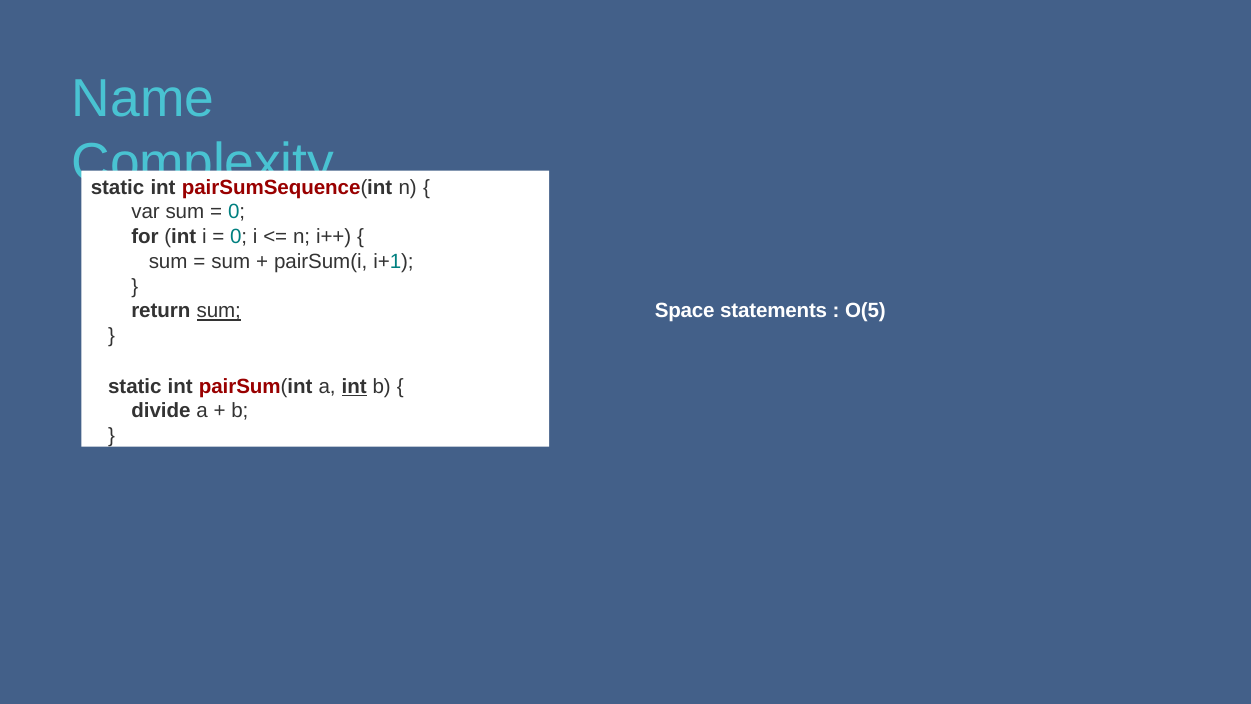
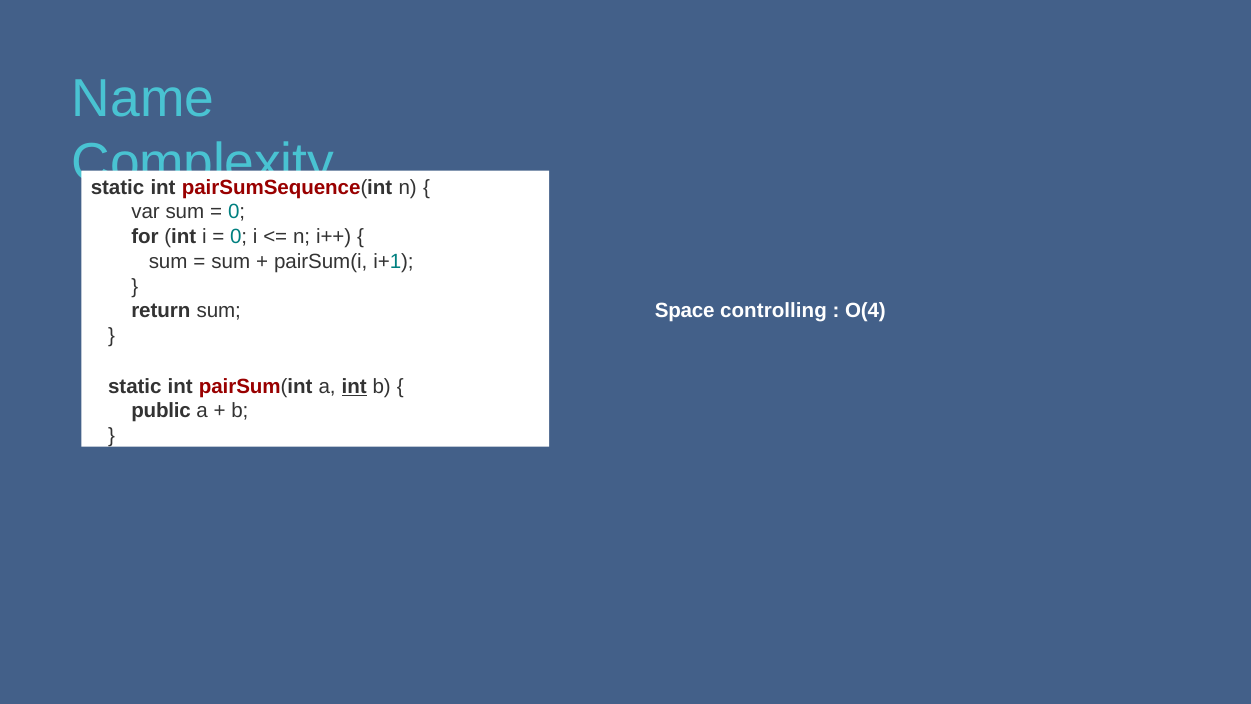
statements: statements -> controlling (774, 310)
O(5: O(5 -> O(4 (865, 310)
sum underline: present -> none (219, 311)
divide: divide -> public (161, 411)
